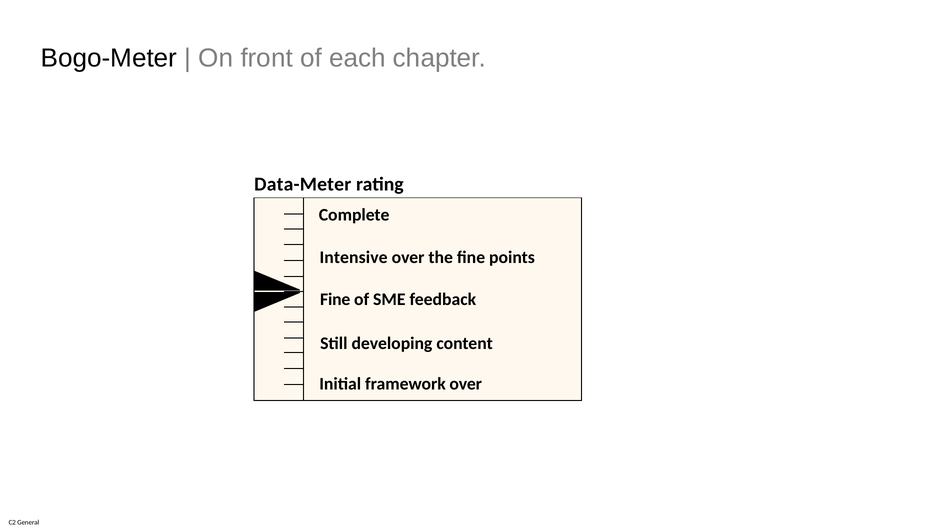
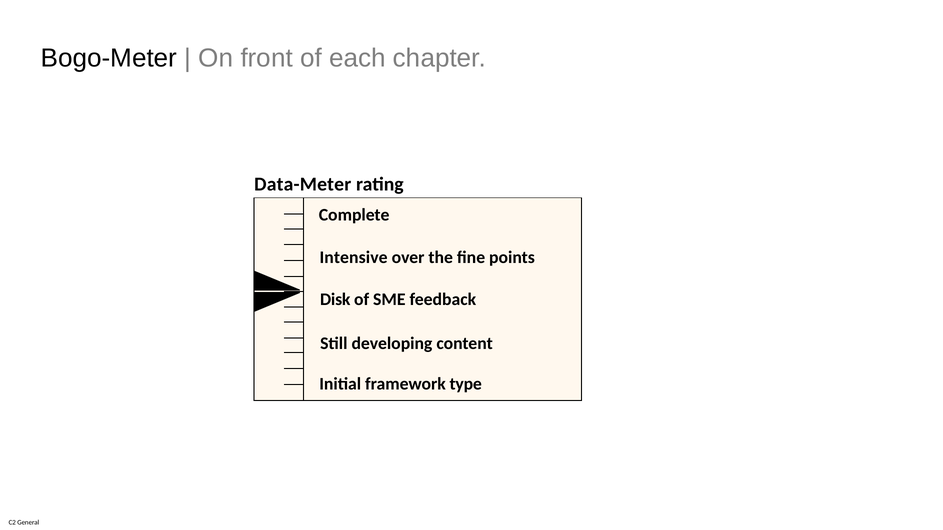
Fine: Fine -> Disk (335, 300)
framework over: over -> type (466, 384)
